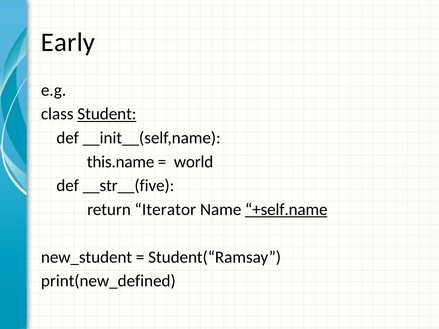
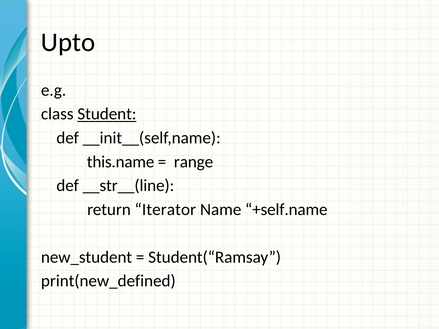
Early: Early -> Upto (68, 42)
world: world -> range (194, 162)
__str__(five: __str__(five -> __str__(line (128, 186)
+self.name underline: present -> none (286, 210)
